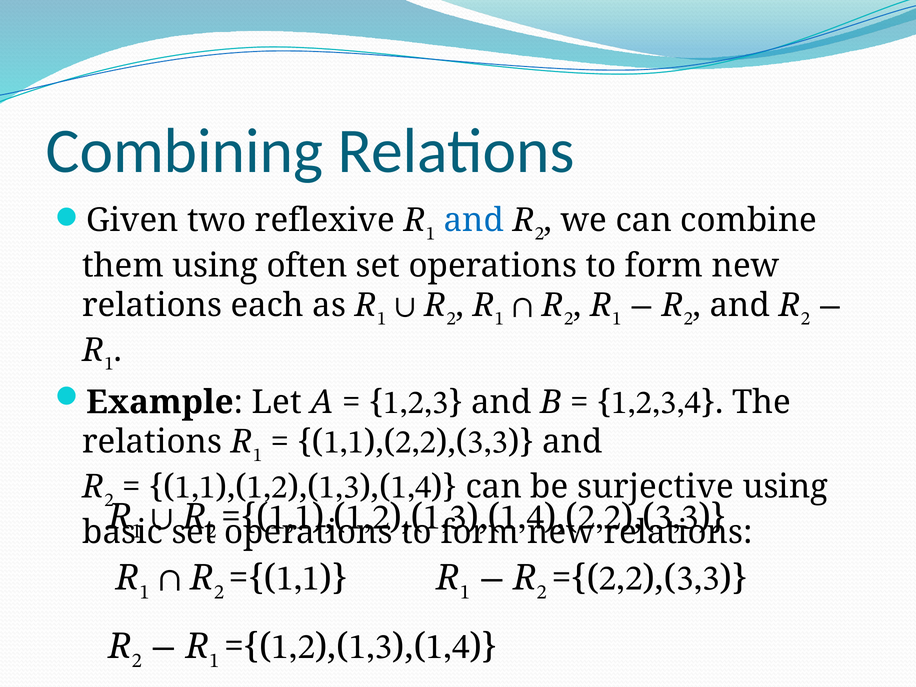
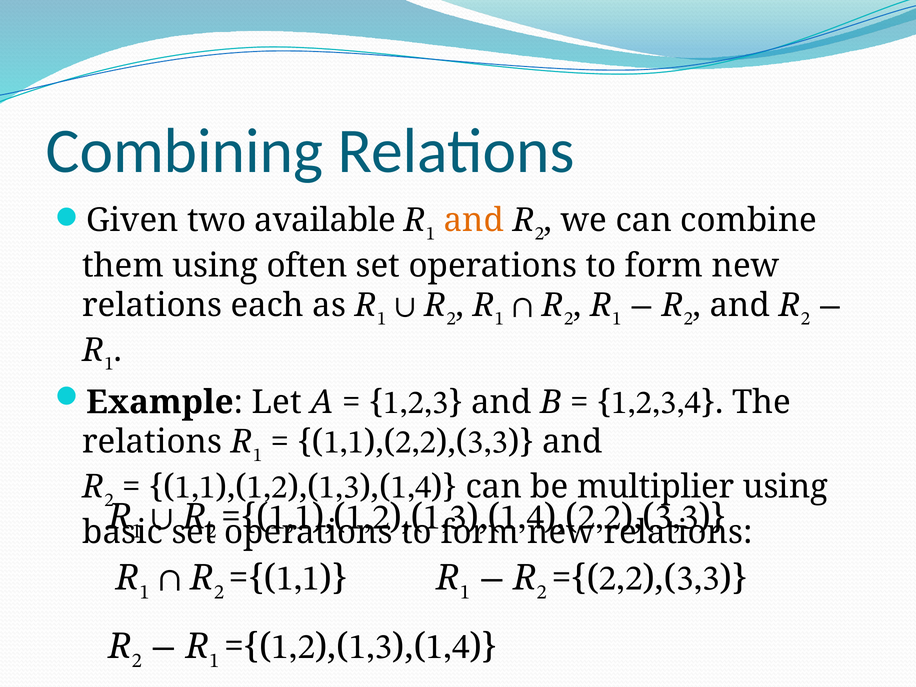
reflexive: reflexive -> available (325, 221)
and colour: blue -> orange (474, 221)
surjective: surjective -> multiplier (656, 487)
